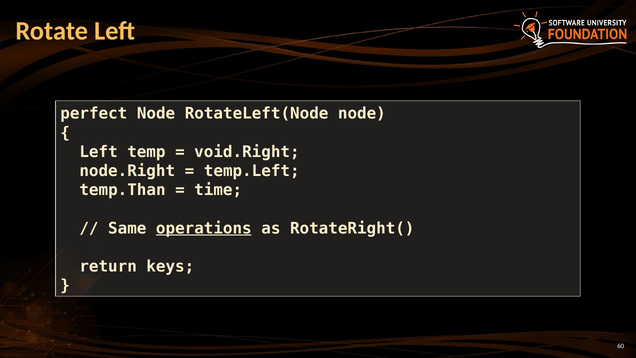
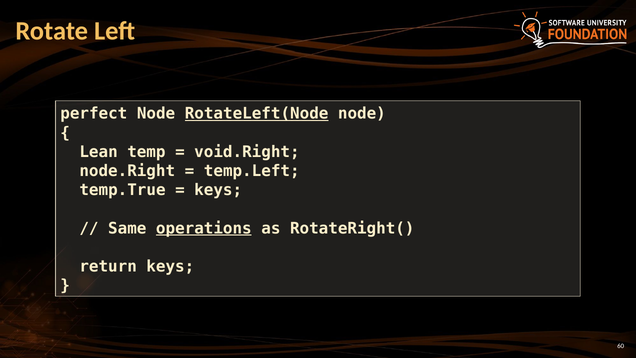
RotateLeft(Node underline: none -> present (257, 114)
Left: Left -> Lean (99, 152)
temp.Than: temp.Than -> temp.True (122, 190)
time: time -> keys (218, 190)
